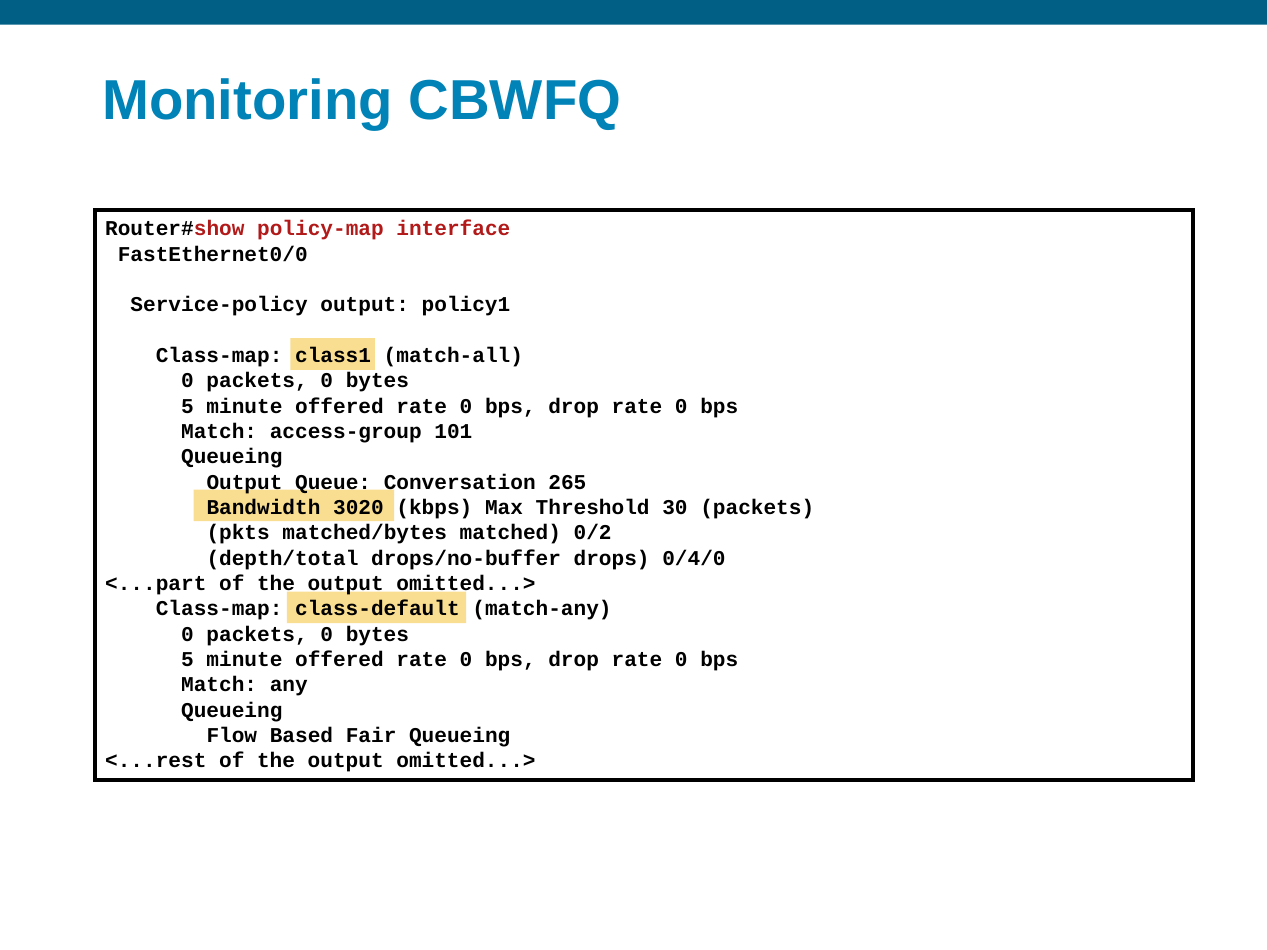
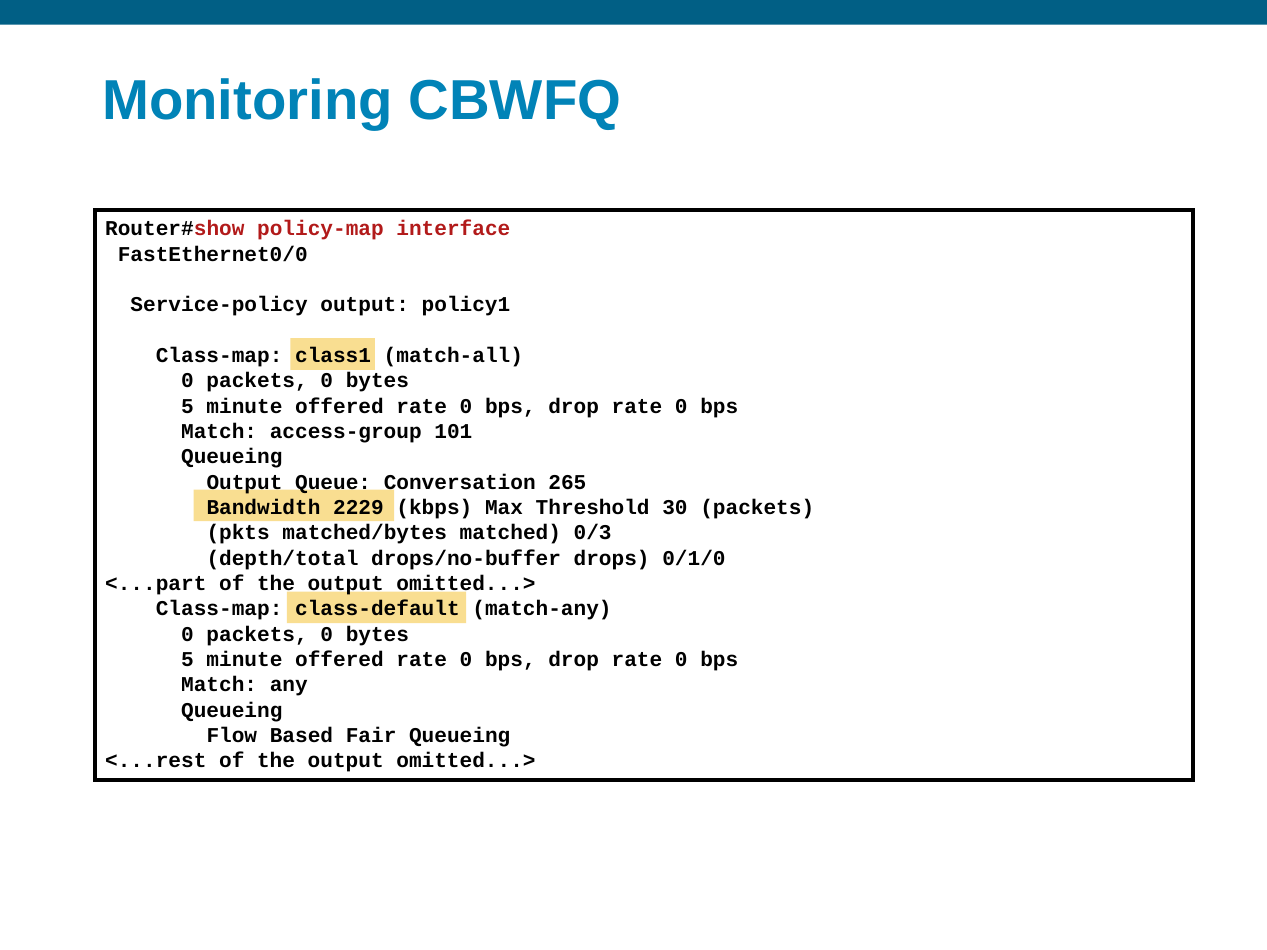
3020: 3020 -> 2229 (358, 508)
0/2: 0/2 -> 0/3 (593, 533)
0/4/0: 0/4/0 -> 0/1/0 (694, 558)
